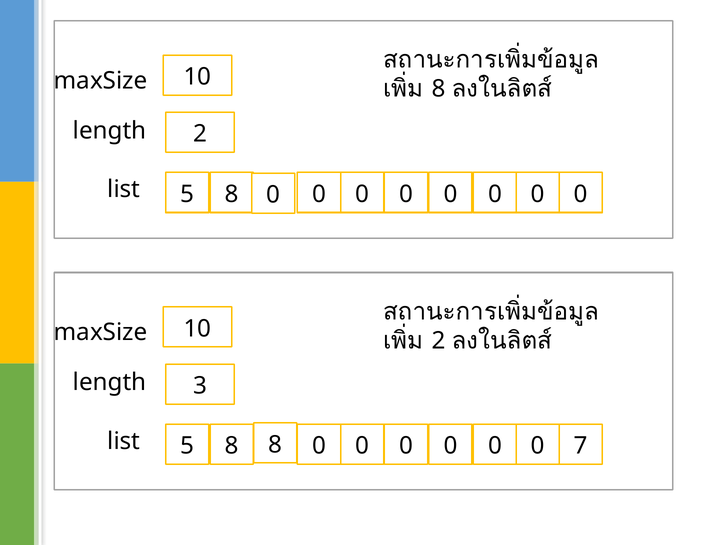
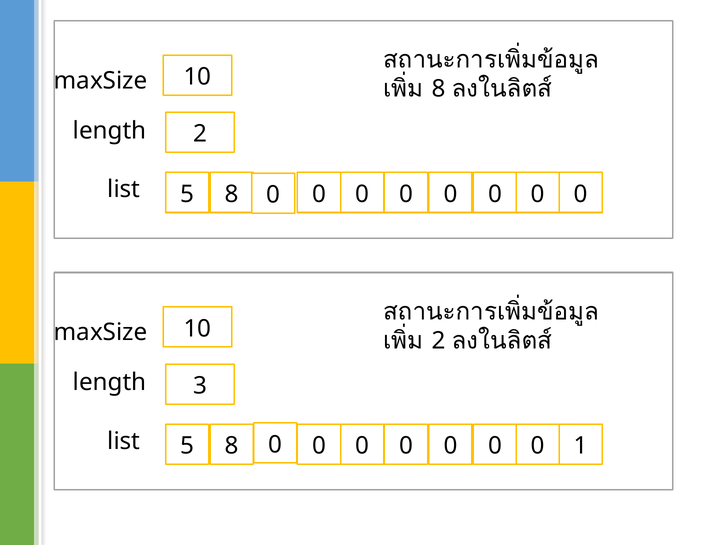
8: 8 -> 0 (275, 445)
7: 7 -> 1 (581, 446)
